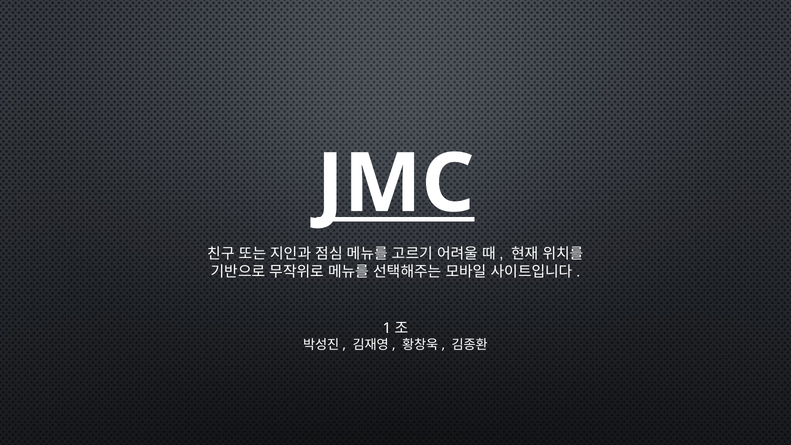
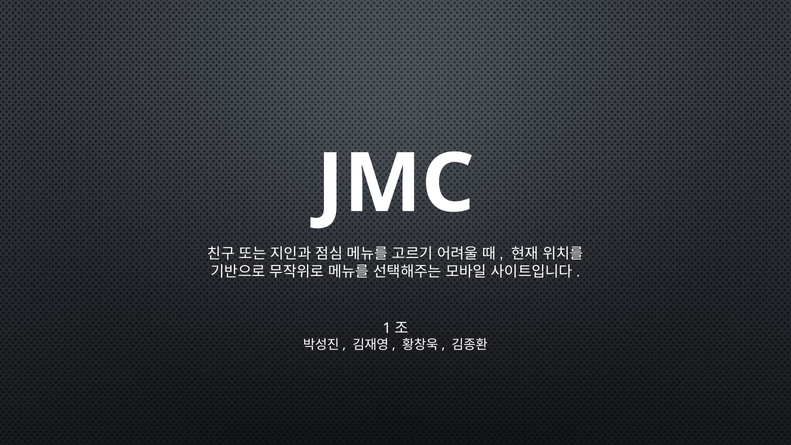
JMC underline: present -> none (395, 184)
